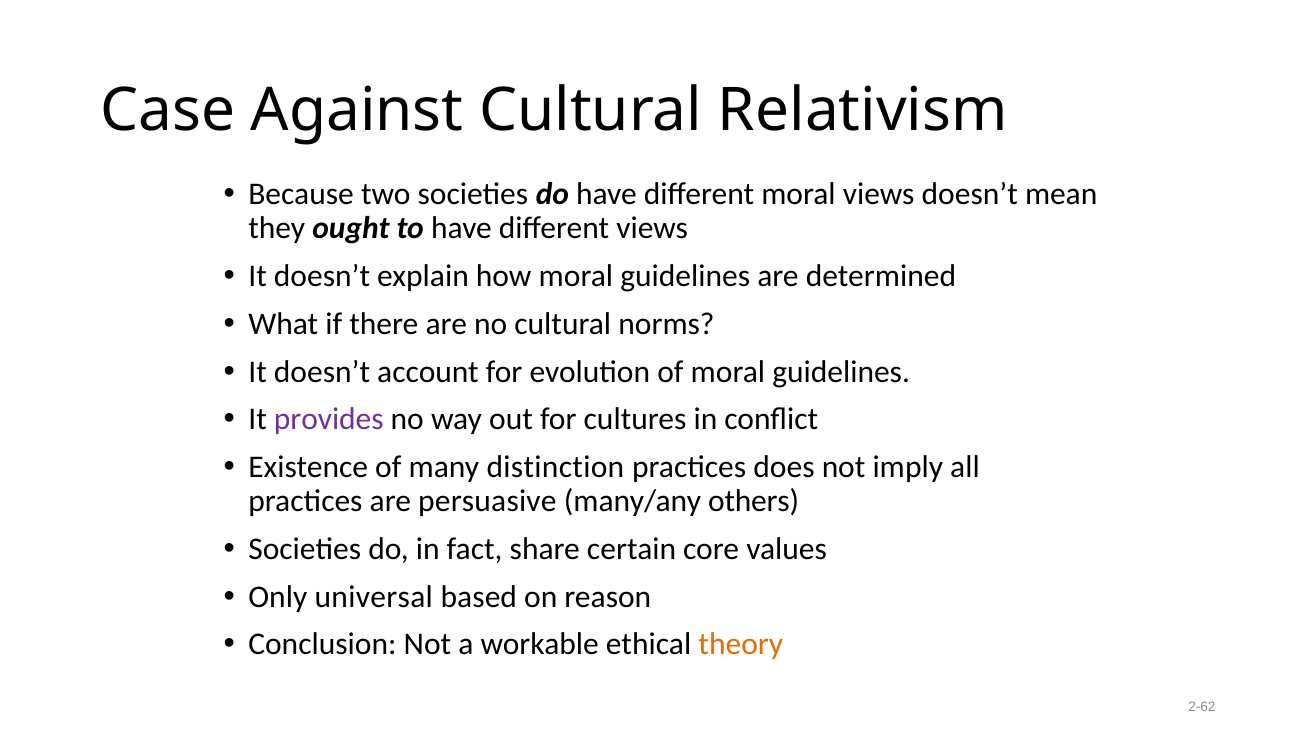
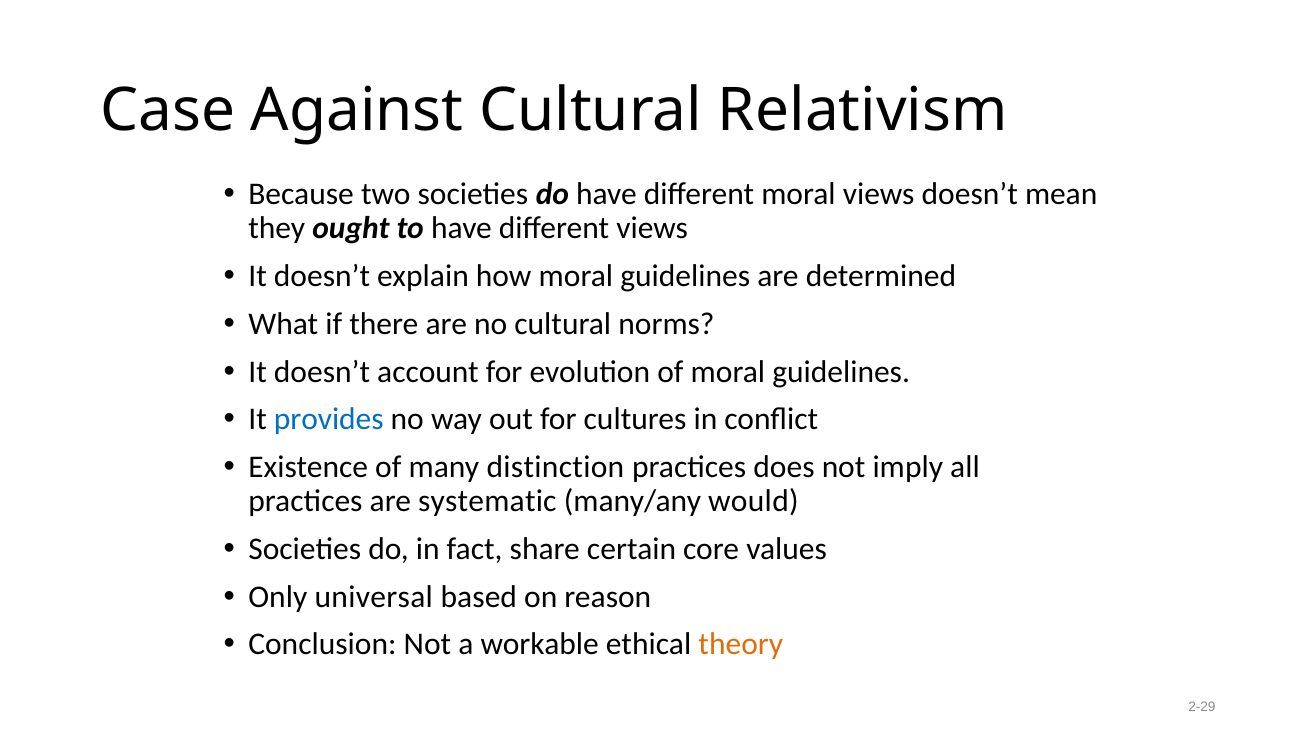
provides colour: purple -> blue (329, 420)
persuasive: persuasive -> systematic (487, 501)
others: others -> would (753, 501)
2-62: 2-62 -> 2-29 (1202, 707)
